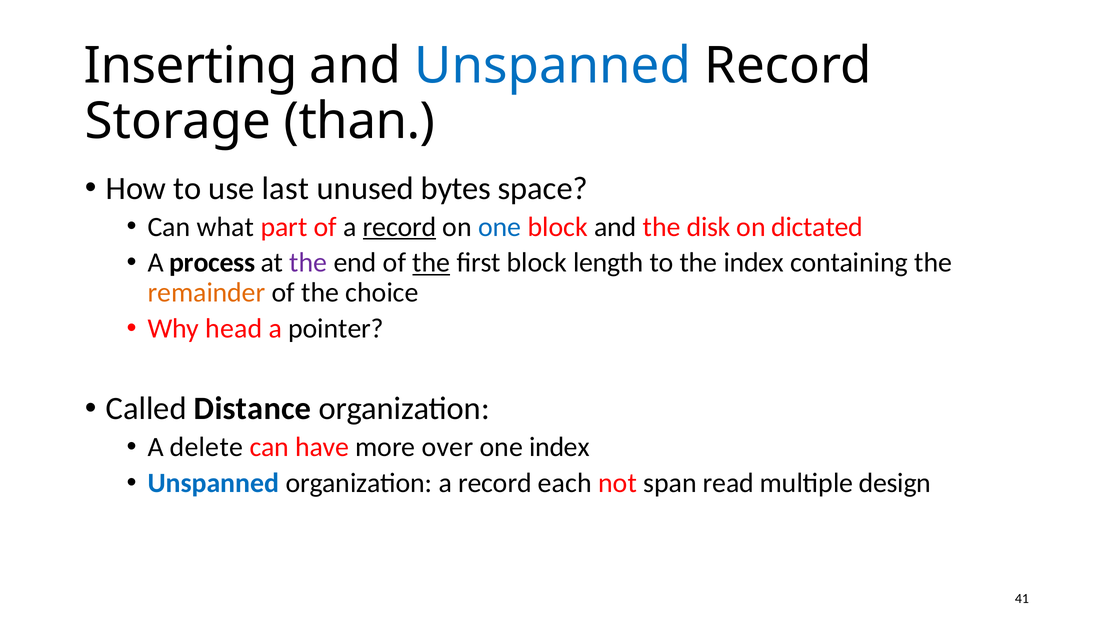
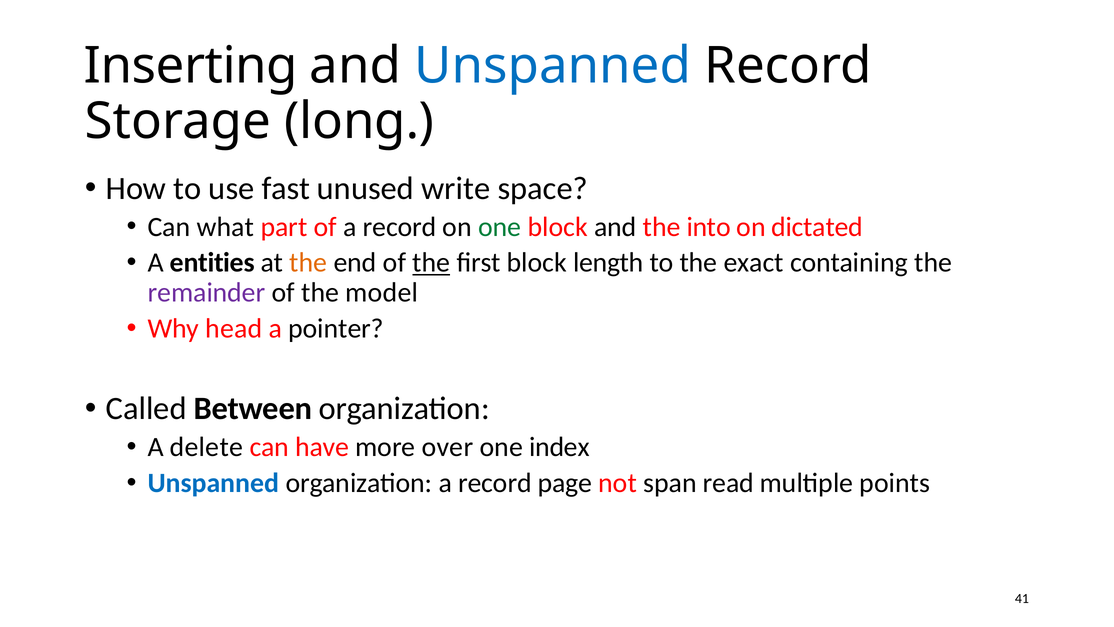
than: than -> long (359, 121)
last: last -> fast (286, 188)
bytes: bytes -> write (456, 188)
record underline: present -> none (400, 227)
one colour: blue -> green (500, 227)
disk: disk -> into (709, 227)
process: process -> entities (212, 263)
the colour: purple -> orange (308, 263)
the index: index -> exact (754, 263)
remainder colour: orange -> purple (207, 293)
choice: choice -> model (382, 293)
Distance: Distance -> Between (253, 408)
each: each -> page (565, 483)
design: design -> points (895, 483)
